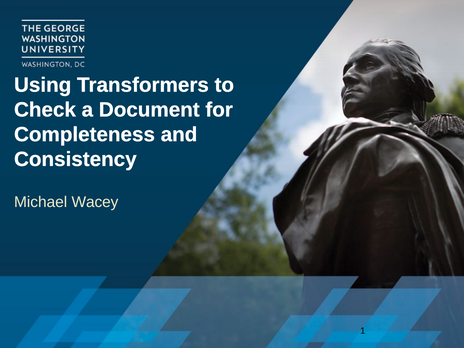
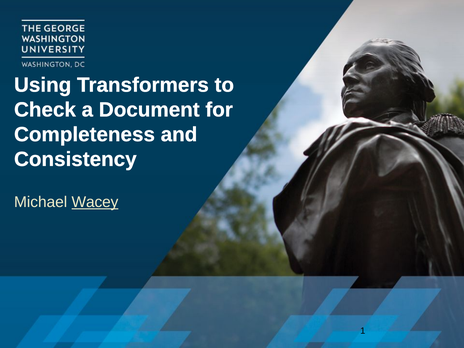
Wacey underline: none -> present (95, 202)
